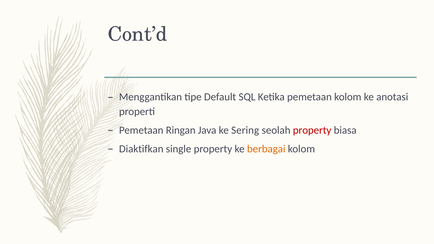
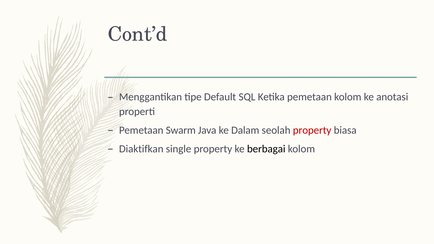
Ringan: Ringan -> Swarm (181, 130)
Sering: Sering -> Dalam (245, 130)
berbagai colour: orange -> black (266, 149)
